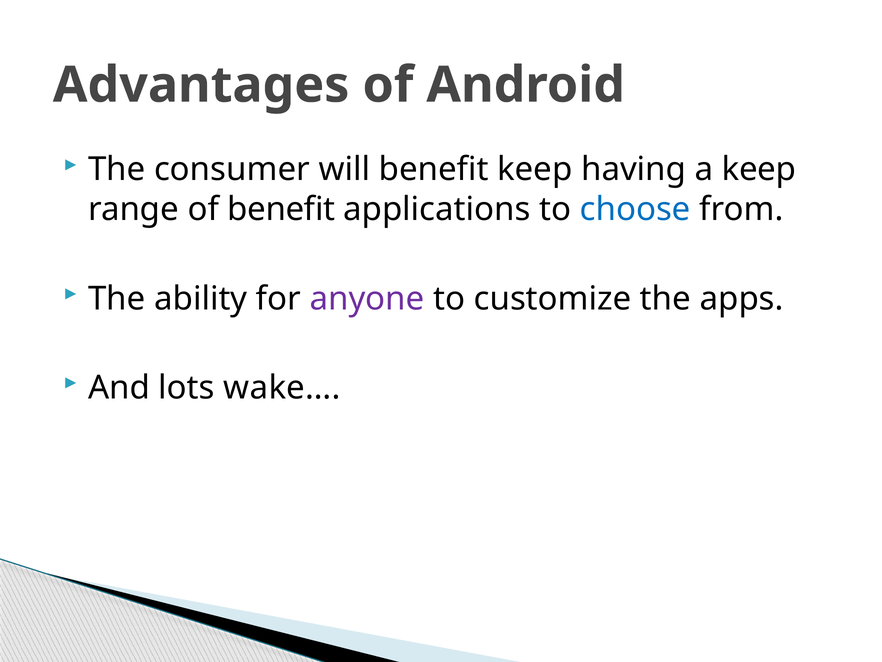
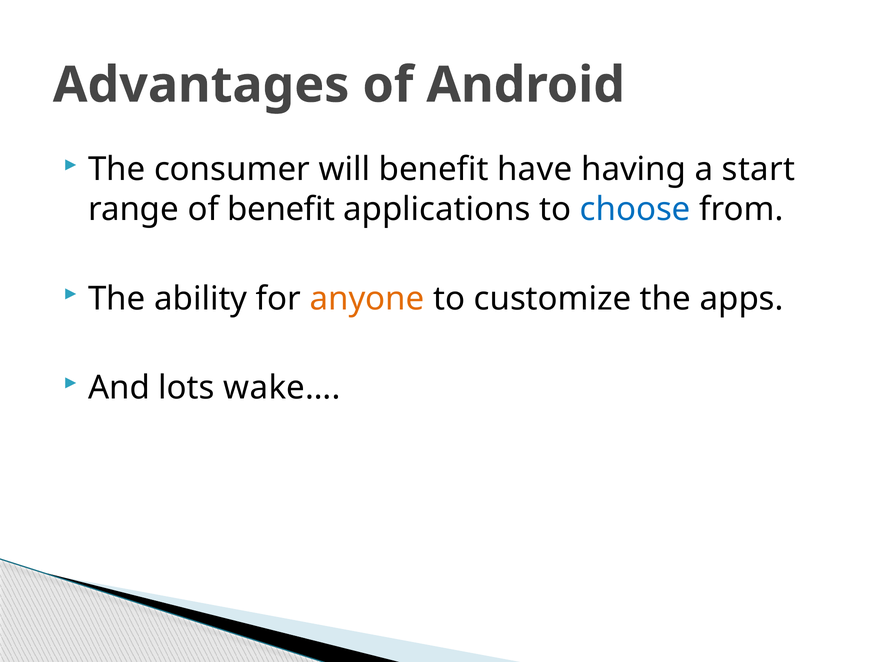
benefit keep: keep -> have (535, 169)
a keep: keep -> start (759, 169)
anyone colour: purple -> orange (367, 298)
